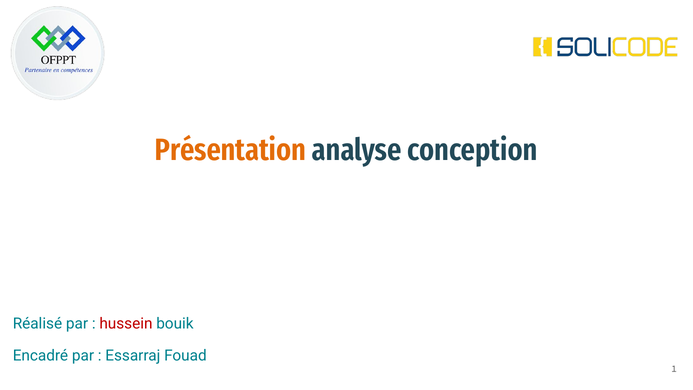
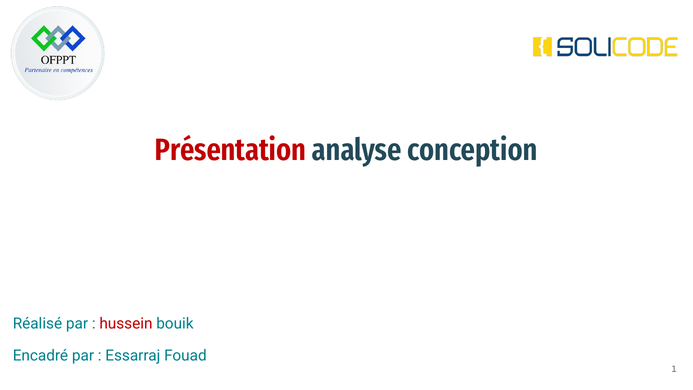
Présentation colour: orange -> red (230, 150)
